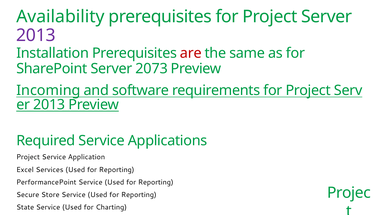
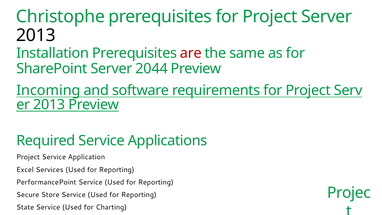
Availability: Availability -> Christophe (61, 17)
2013 colour: purple -> black (36, 36)
2073: 2073 -> 2044 (152, 69)
